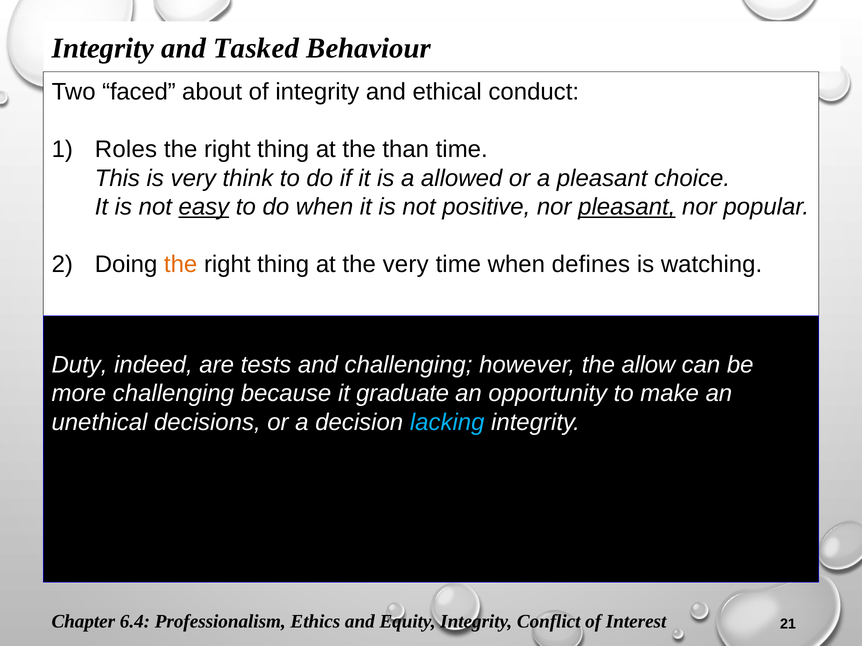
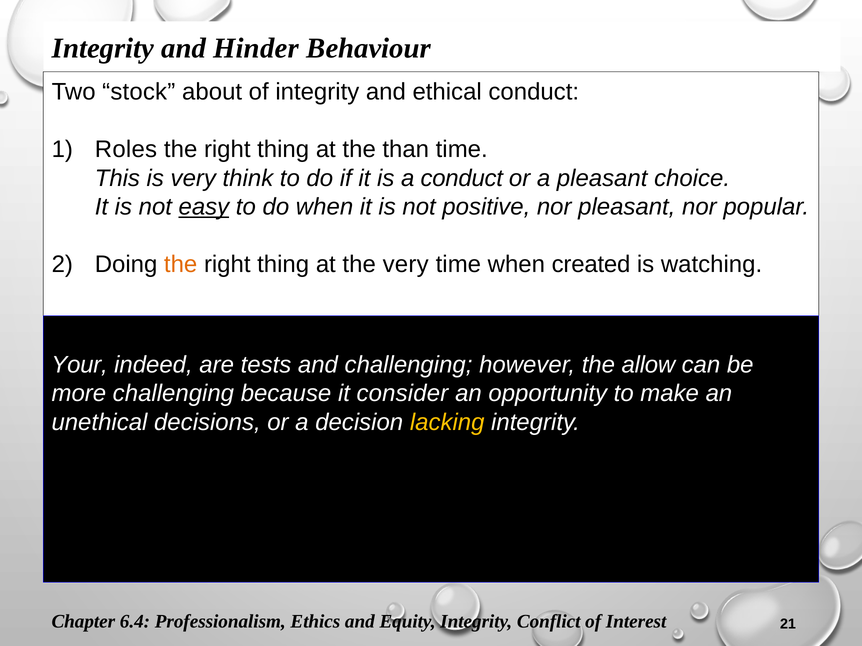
Tasked: Tasked -> Hinder (256, 49)
faced: faced -> stock (139, 92)
a allowed: allowed -> conduct (462, 178)
pleasant underline: present -> none (627, 207)
defines: defines -> created (591, 265)
Duty: Duty -> Your (80, 365)
graduate: graduate -> consider (402, 394)
lacking colour: light blue -> yellow (447, 423)
